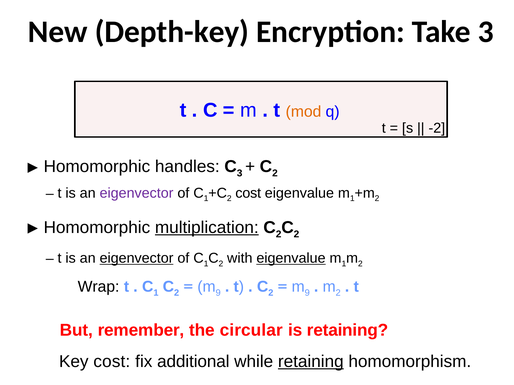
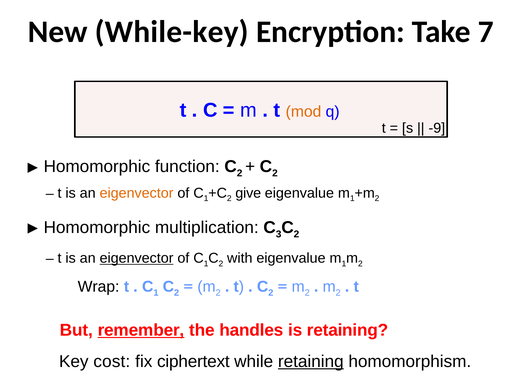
Depth-key: Depth-key -> While-key (172, 32)
Take 3: 3 -> 7 (486, 32)
-2: -2 -> -9 (437, 128)
handles: handles -> function (187, 167)
3: 3 -> 2 (240, 173)
eigenvector colour: purple -> orange (137, 193)
cost: cost -> give (248, 193)
multiplication underline: present -> none (207, 228)
2: 2 -> 3 (279, 234)
eigenvalue underline: present -> none (291, 259)
9: 9 -> 2 (218, 293)
9: 9 -> 2 (307, 293)
remember underline: none -> present (141, 331)
circular: circular -> handles (251, 331)
additional: additional -> ciphertext (193, 362)
